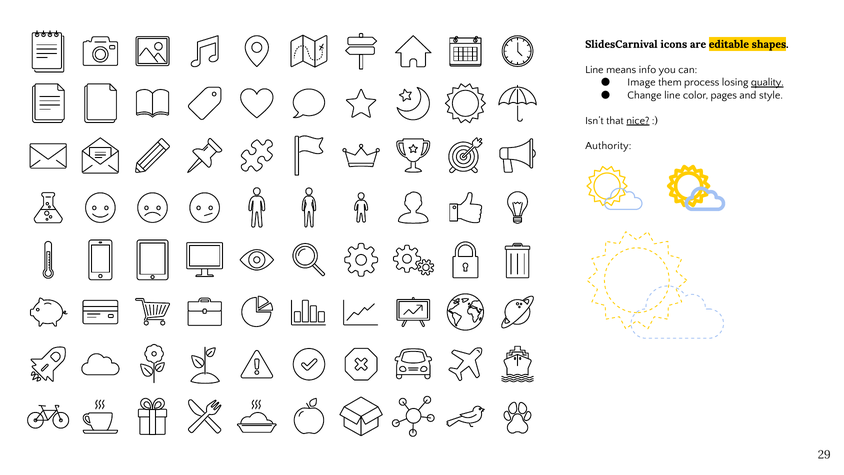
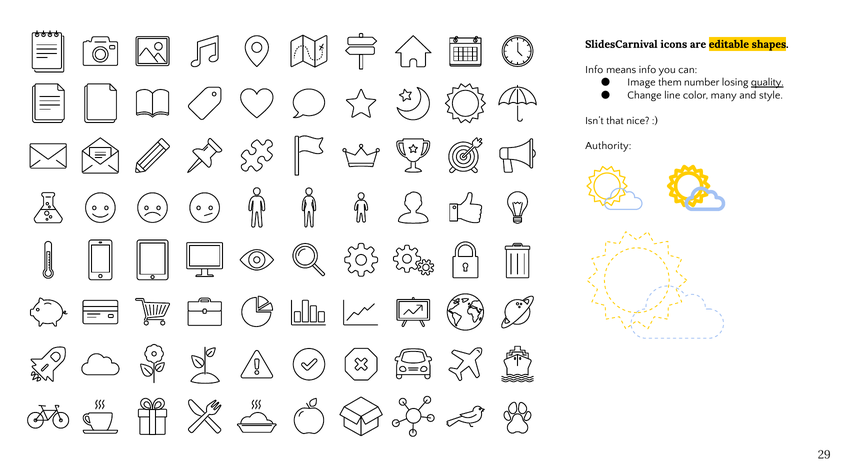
Line: Line -> Info (594, 70)
process: process -> number (702, 82)
pages: pages -> many (724, 95)
nice underline: present -> none (638, 120)
